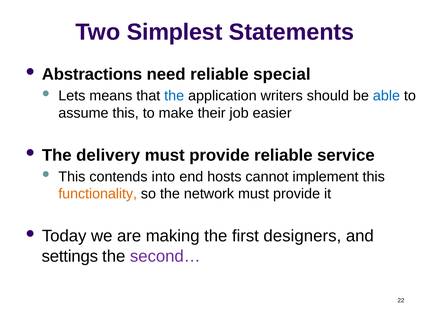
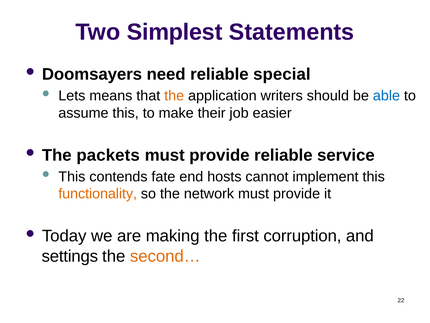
Abstractions: Abstractions -> Doomsayers (92, 74)
the colour: blue -> orange (174, 96)
delivery: delivery -> packets (108, 155)
into: into -> fate (163, 176)
designers: designers -> corruption (302, 236)
second… colour: purple -> orange (165, 256)
